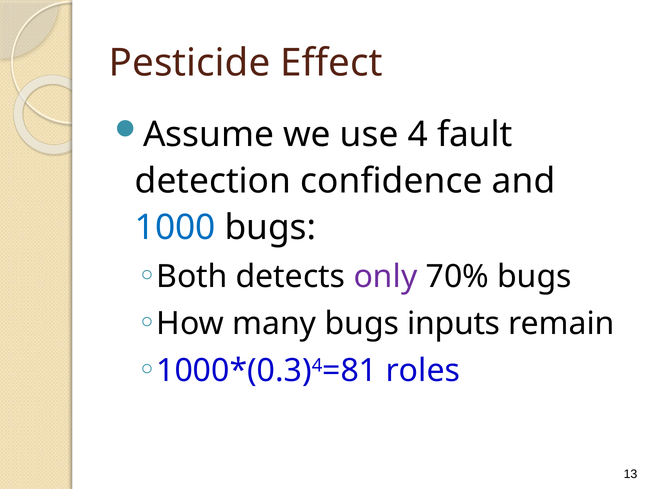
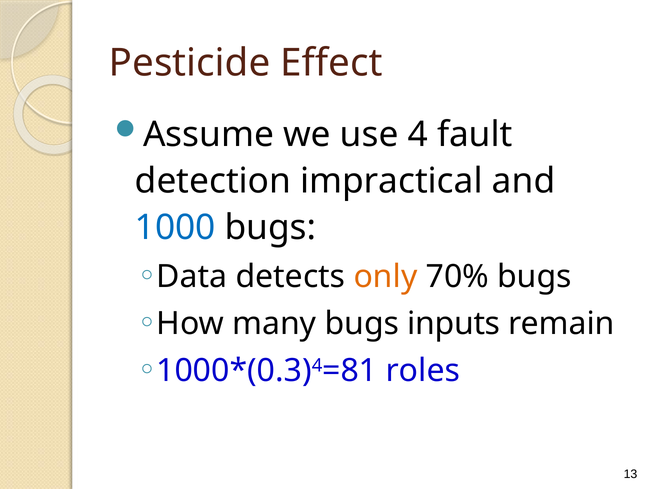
confidence: confidence -> impractical (391, 181)
Both: Both -> Data (192, 277)
only colour: purple -> orange (385, 277)
